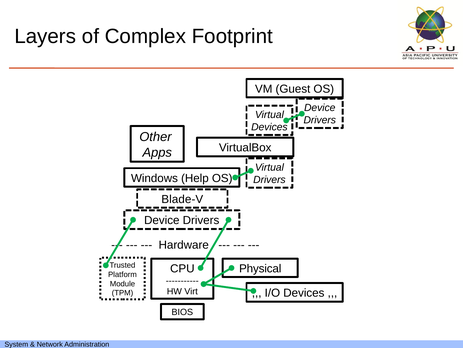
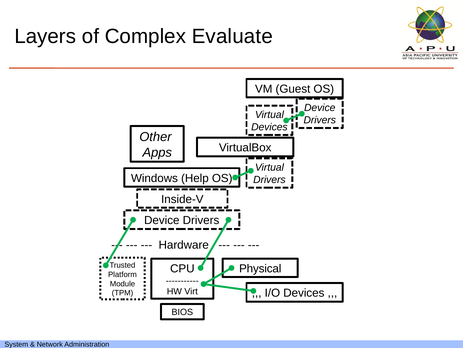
Footprint: Footprint -> Evaluate (232, 36)
Blade-V: Blade-V -> Inside-V (182, 199)
